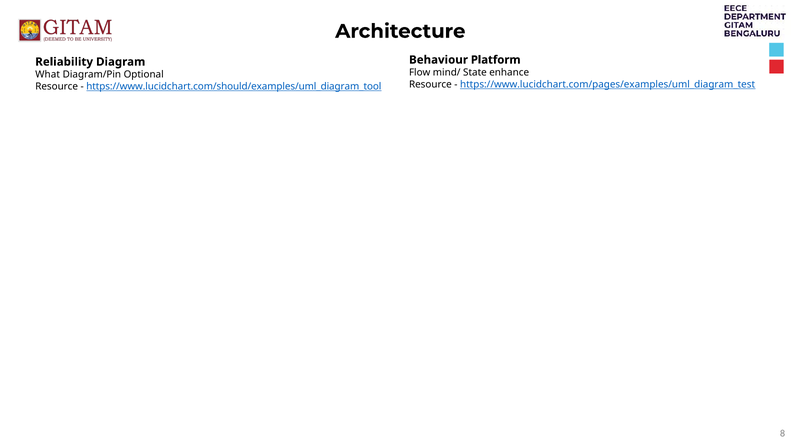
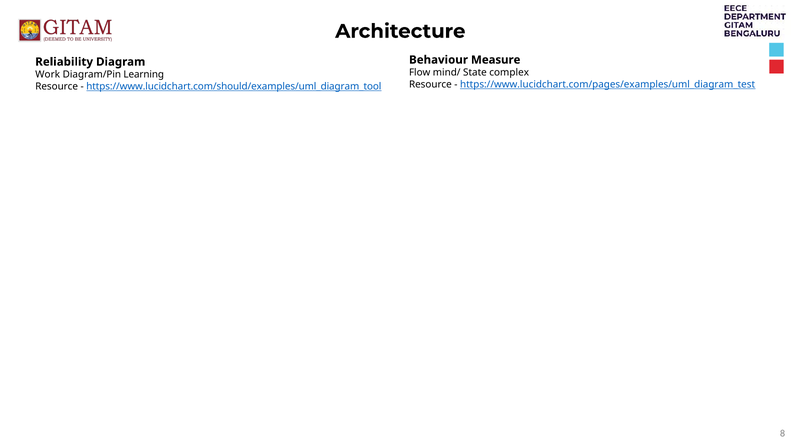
Platform: Platform -> Measure (496, 60)
enhance: enhance -> complex (509, 73)
What: What -> Work (48, 75)
Optional: Optional -> Learning (144, 75)
